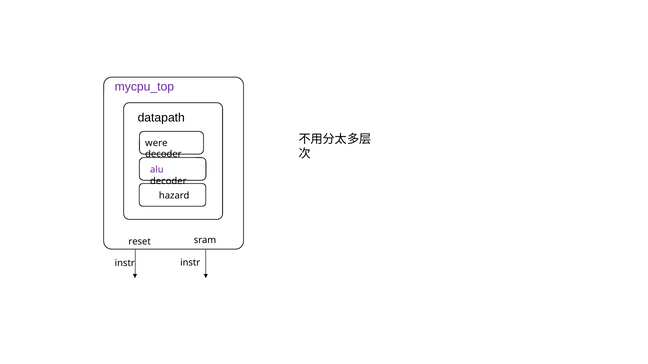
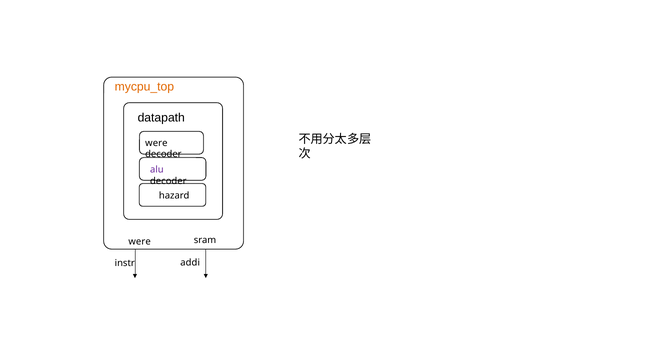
mycpu_top colour: purple -> orange (144, 87)
reset: reset -> were (140, 242)
instr instr: instr -> addi (190, 263)
